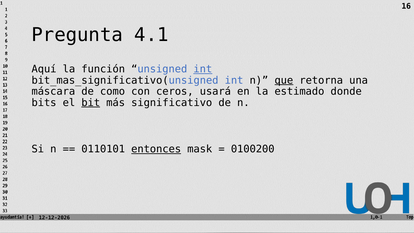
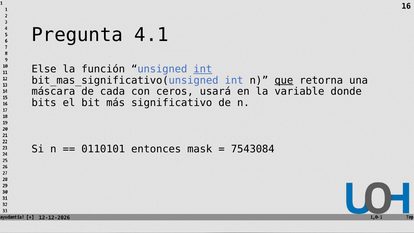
Aquí: Aquí -> Else (44, 69)
como: como -> cada (113, 91)
estimado: estimado -> variable (299, 91)
bit underline: present -> none (91, 103)
entonces underline: present -> none (156, 149)
0100200: 0100200 -> 7543084 (253, 149)
